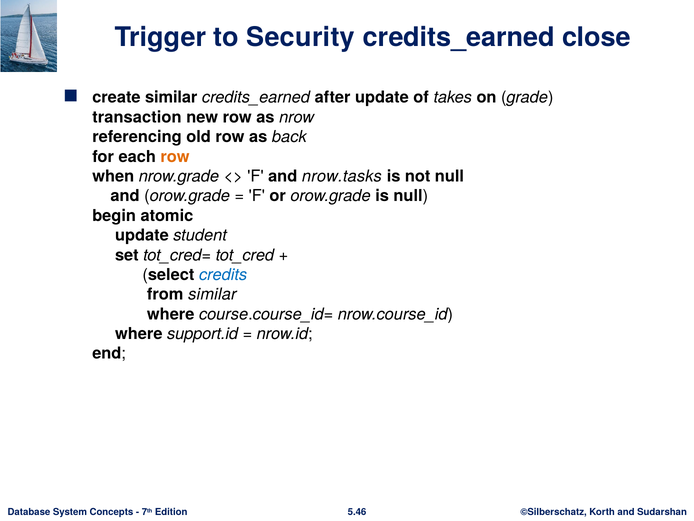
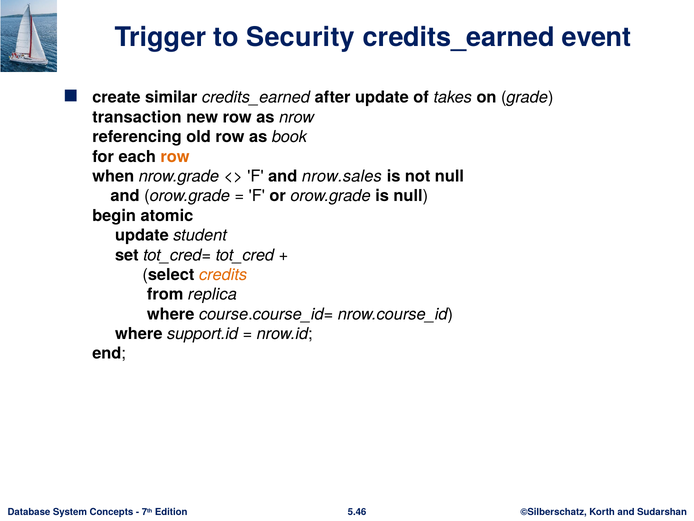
close: close -> event (596, 37)
back: back -> book (289, 137)
nrow.tasks: nrow.tasks -> nrow.sales (342, 176)
credits colour: blue -> orange (223, 275)
from similar: similar -> replica (212, 294)
